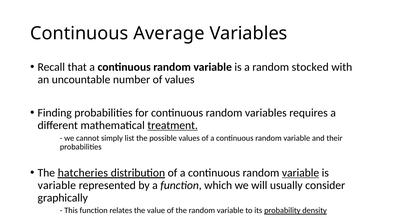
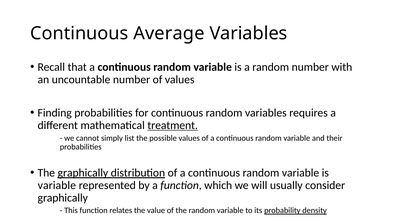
random stocked: stocked -> number (310, 67)
The hatcheries: hatcheries -> graphically (83, 173)
variable underline: present -> none (301, 173)
